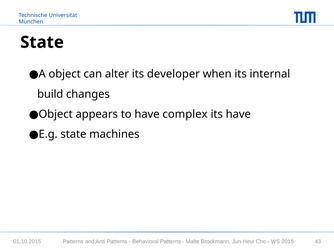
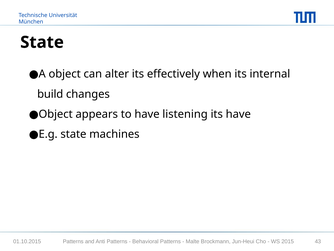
developer: developer -> effectively (173, 74)
complex: complex -> listening (185, 114)
